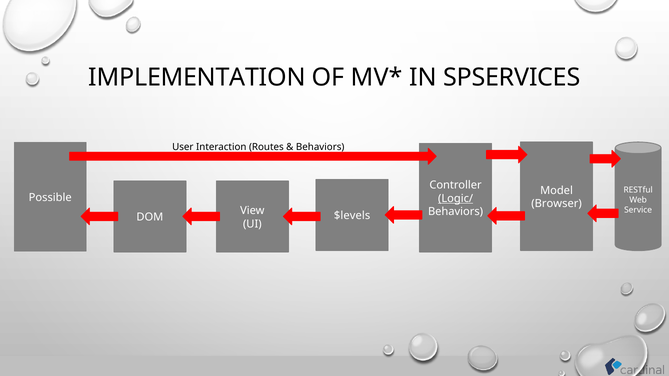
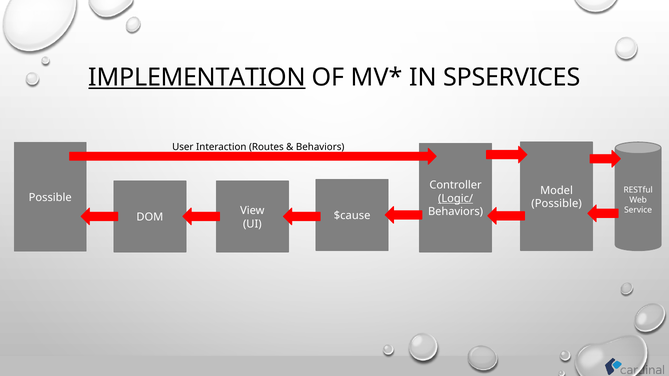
IMPLEMENTATION underline: none -> present (197, 78)
Browser: Browser -> Possible (557, 204)
$levels: $levels -> $cause (352, 216)
